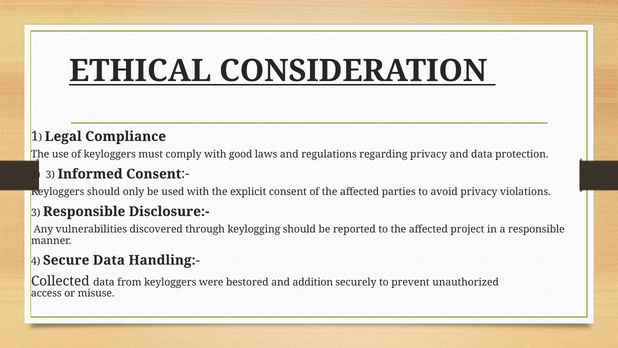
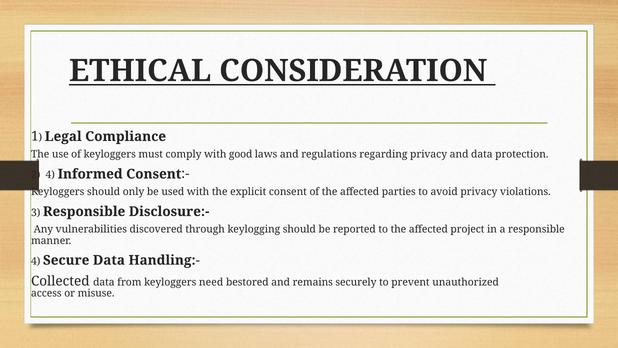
2 3: 3 -> 4 (50, 175)
were: were -> need (211, 282)
addition: addition -> remains (313, 282)
